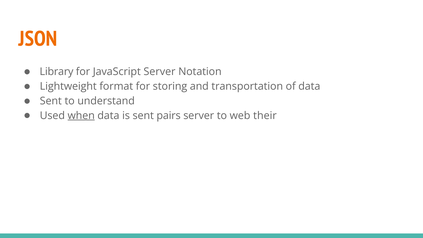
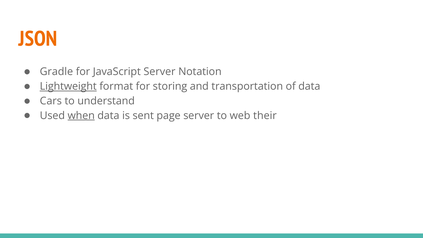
Library: Library -> Gradle (56, 72)
Lightweight underline: none -> present (68, 86)
Sent: Sent -> Cars (51, 101)
pairs: pairs -> page (169, 116)
